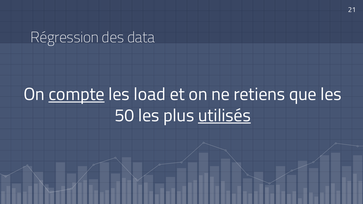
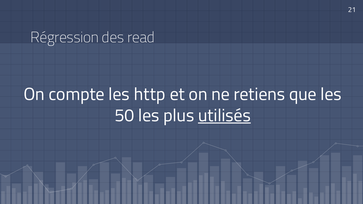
data: data -> read (141, 37)
compte underline: present -> none (77, 94)
load: load -> http (150, 94)
